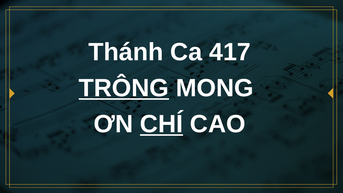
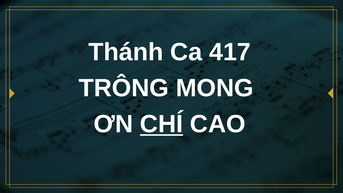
TRÔNG underline: present -> none (124, 88)
